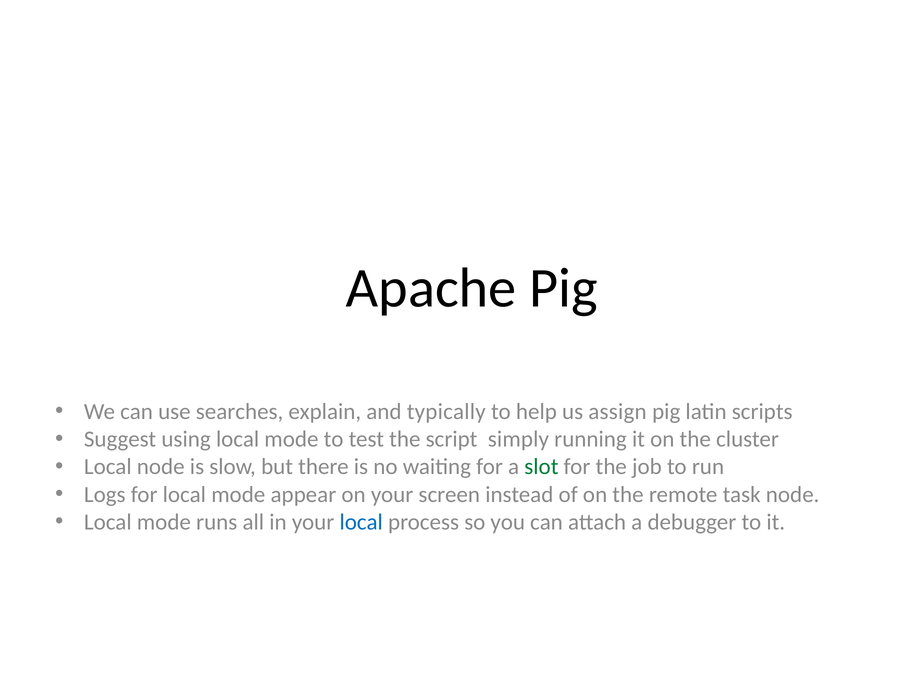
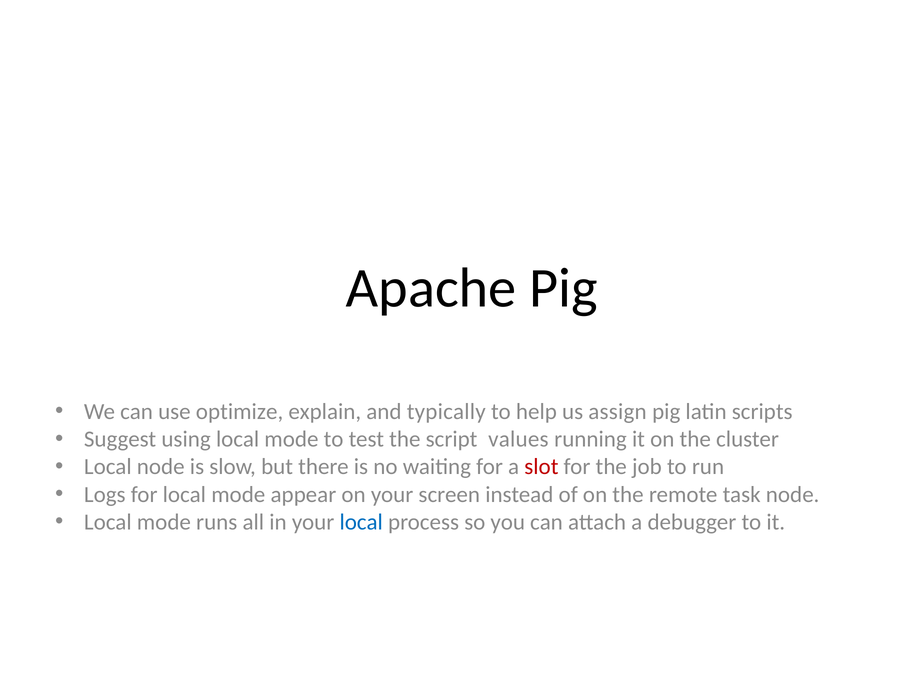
searches: searches -> optimize (240, 412)
simply: simply -> values (518, 439)
slot colour: green -> red (541, 467)
